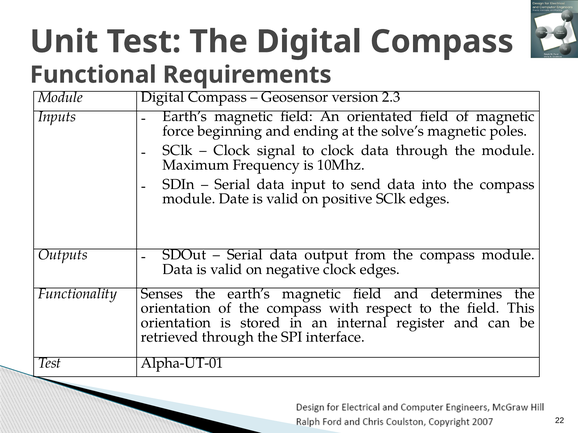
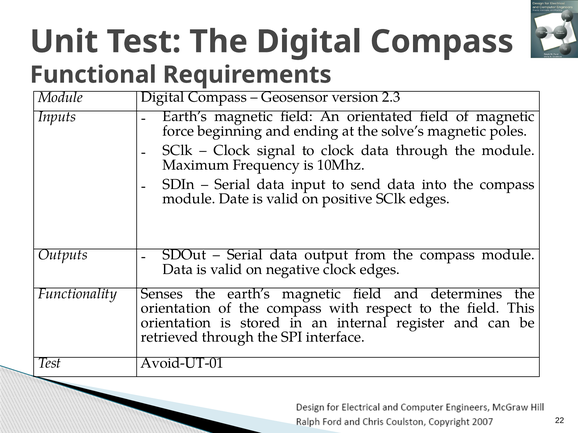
Alpha-UT-01: Alpha-UT-01 -> Avoid-UT-01 (182, 363)
